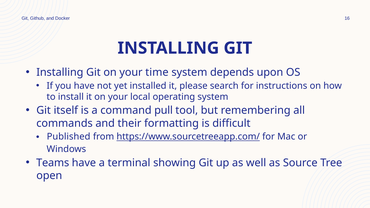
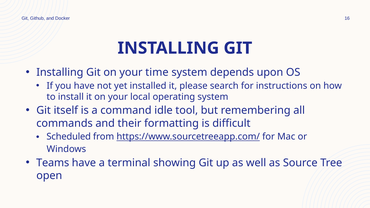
pull: pull -> idle (163, 110)
Published: Published -> Scheduled (69, 137)
